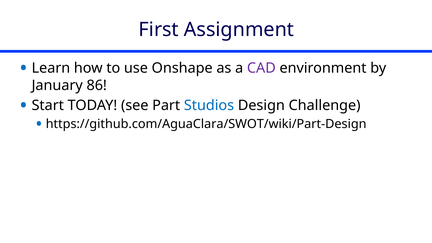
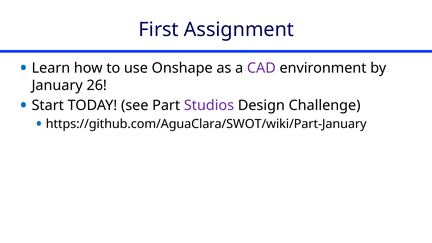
86: 86 -> 26 (97, 85)
Studios colour: blue -> purple (209, 105)
https://github.com/AguaClara/SWOT/wiki/Part-Design: https://github.com/AguaClara/SWOT/wiki/Part-Design -> https://github.com/AguaClara/SWOT/wiki/Part-January (206, 124)
